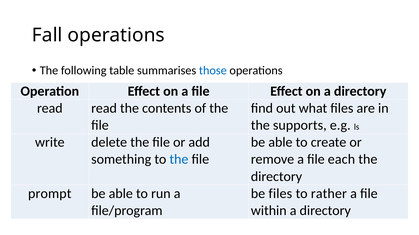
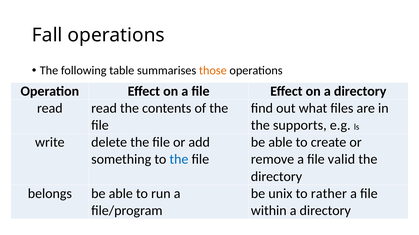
those colour: blue -> orange (213, 71)
each: each -> valid (341, 160)
prompt: prompt -> belongs (50, 194)
be files: files -> unix (280, 194)
